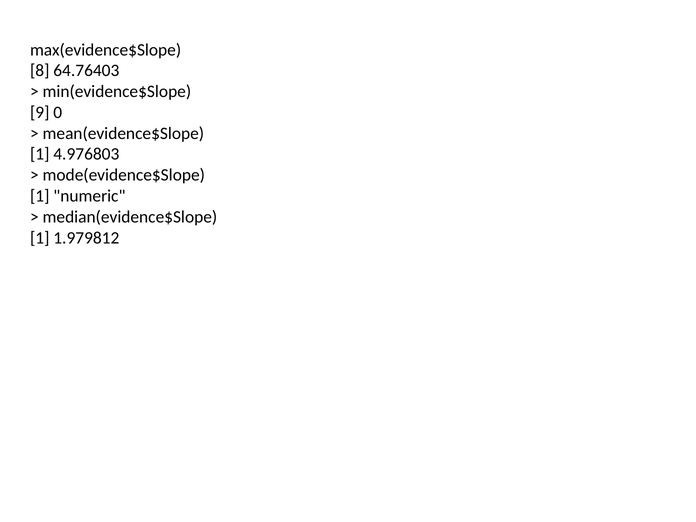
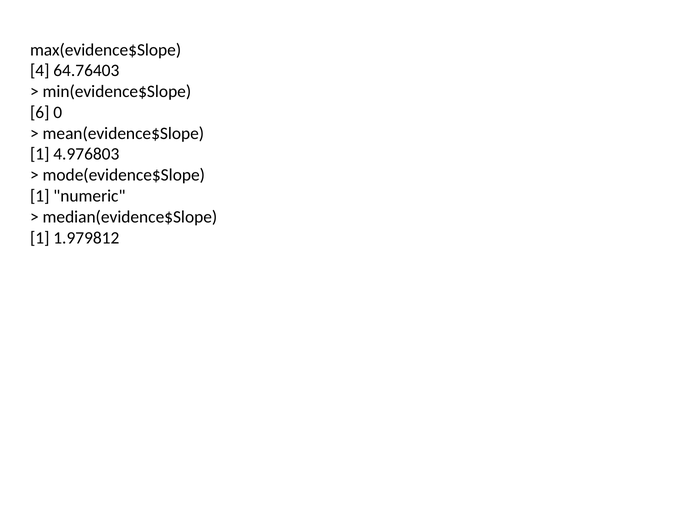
8: 8 -> 4 (40, 71)
9: 9 -> 6 (40, 112)
